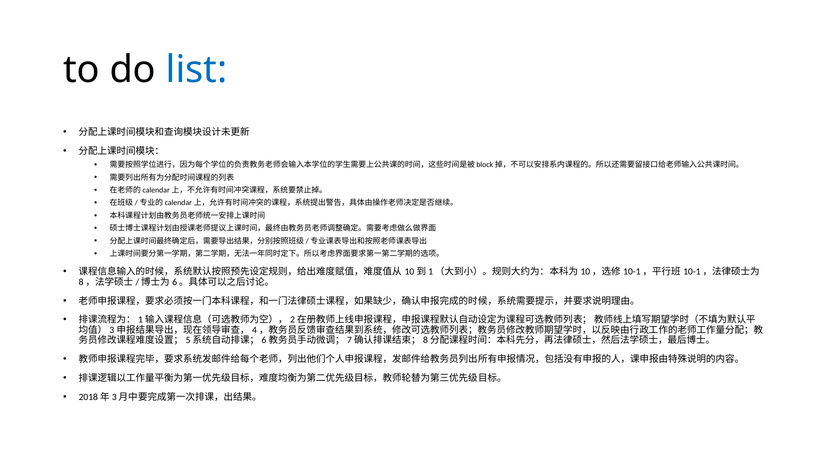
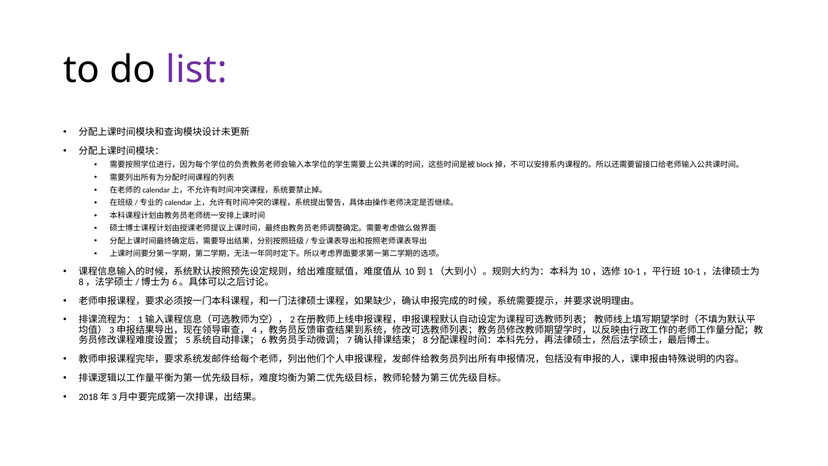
list colour: blue -> purple (197, 70)
